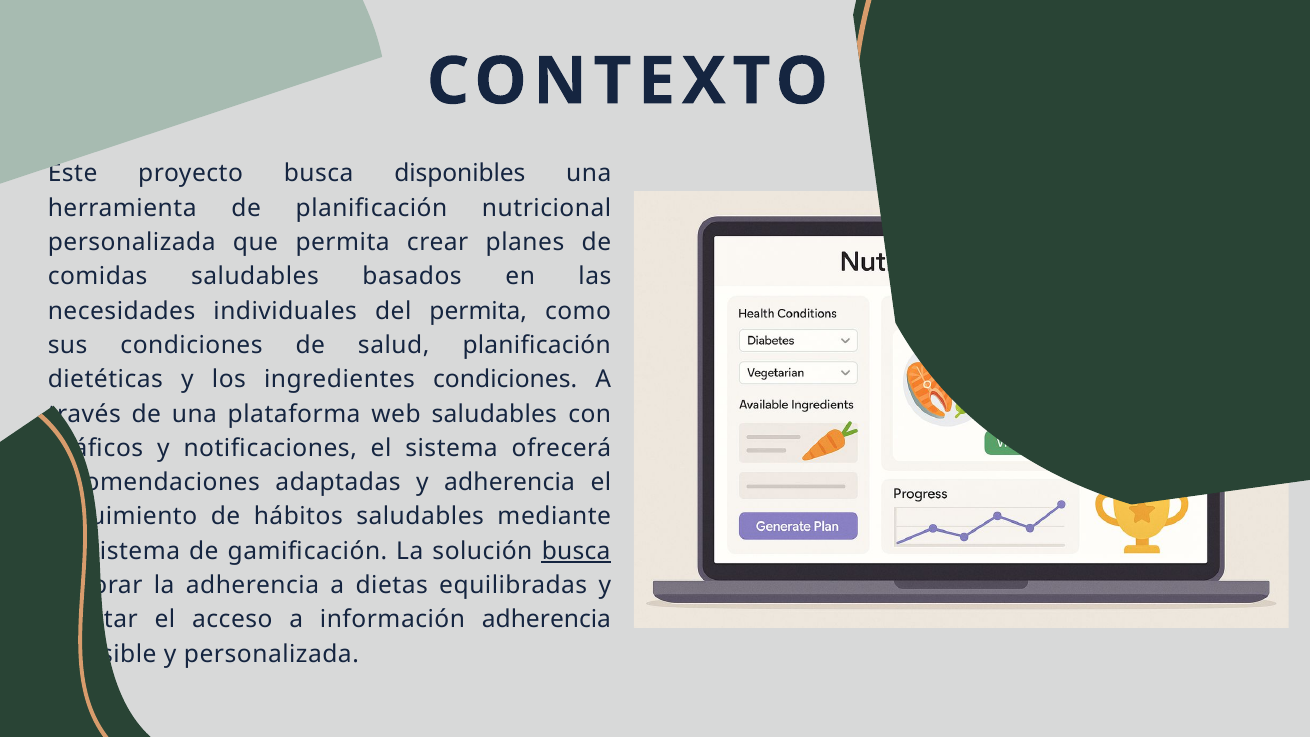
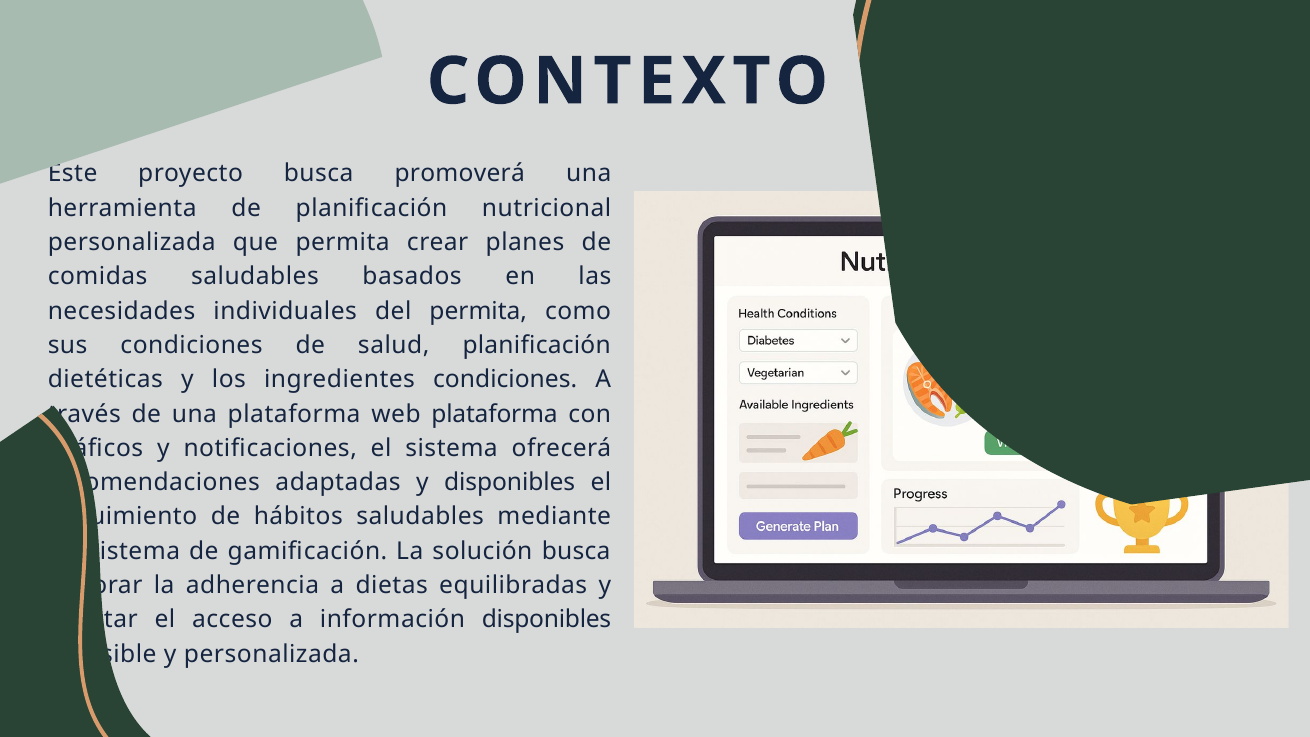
disponibles: disponibles -> promoverá (460, 174)
saludables: saludables -> plataforma (495, 414)
adherencia: adherencia -> disponibles (510, 482)
busca underline: present -> none (576, 551)
adherencia: adherencia -> disponibles (547, 620)
